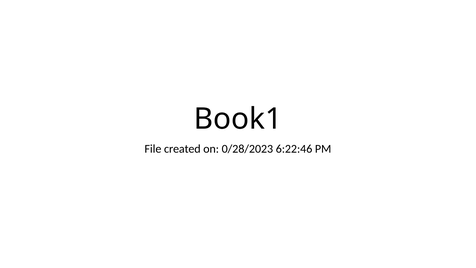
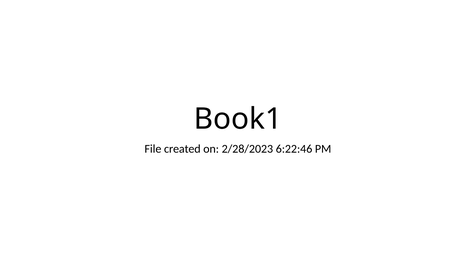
0/28/2023: 0/28/2023 -> 2/28/2023 (247, 149)
